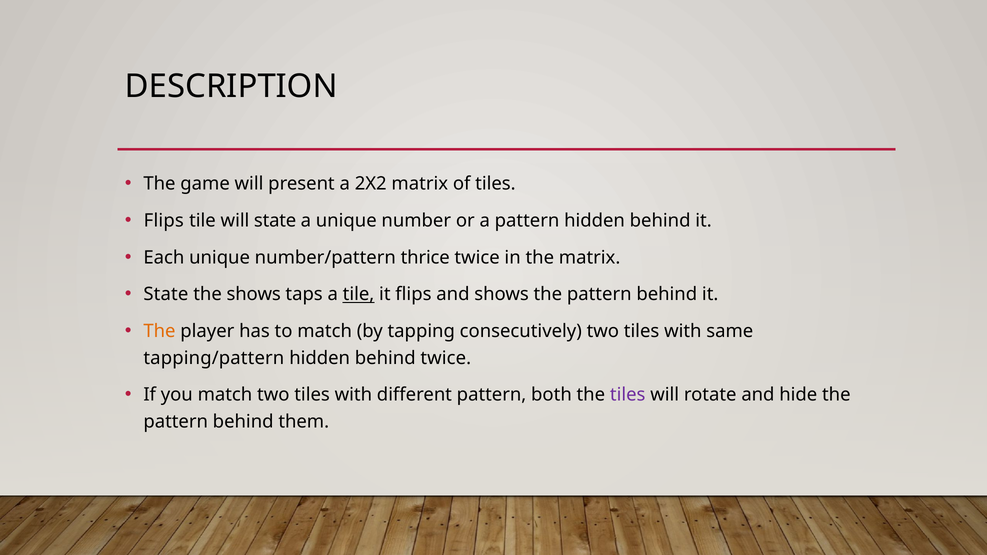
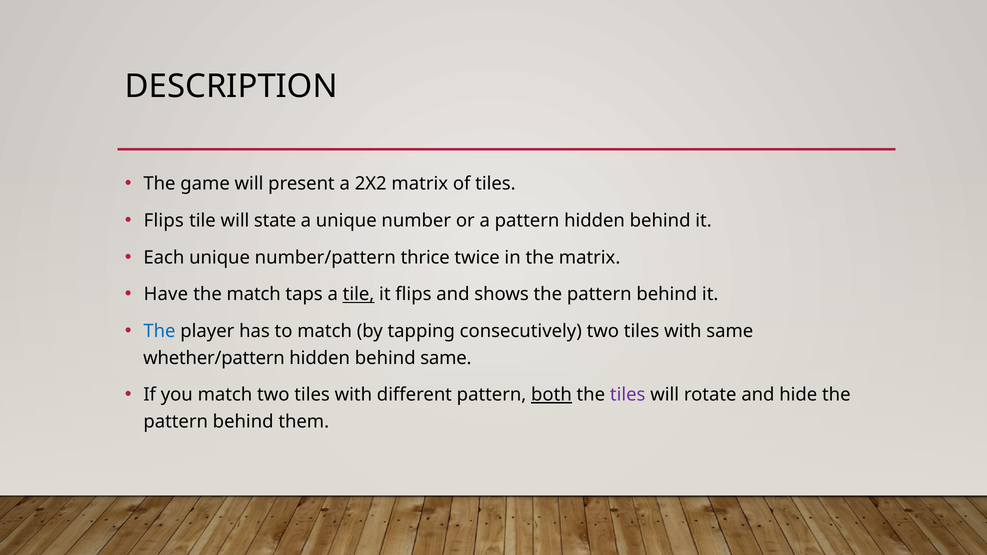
State: State -> Have (166, 294)
the shows: shows -> match (254, 294)
The colour: orange -> blue (159, 331)
tapping/pattern: tapping/pattern -> whether/pattern (214, 358)
behind twice: twice -> same (446, 358)
both underline: none -> present (551, 395)
